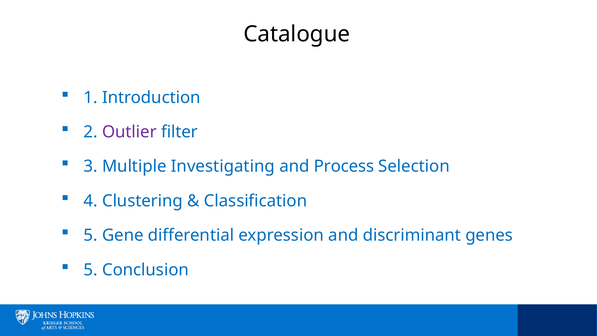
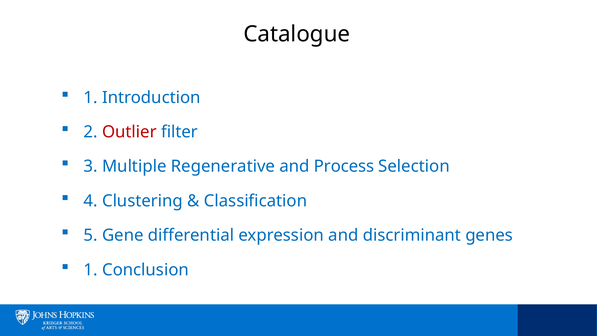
Outlier colour: purple -> red (129, 132)
Investigating: Investigating -> Regenerative (223, 166)
5: 5 -> 1 (91, 270)
